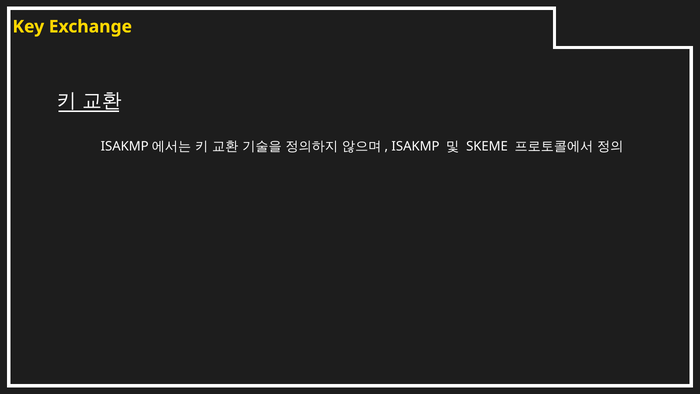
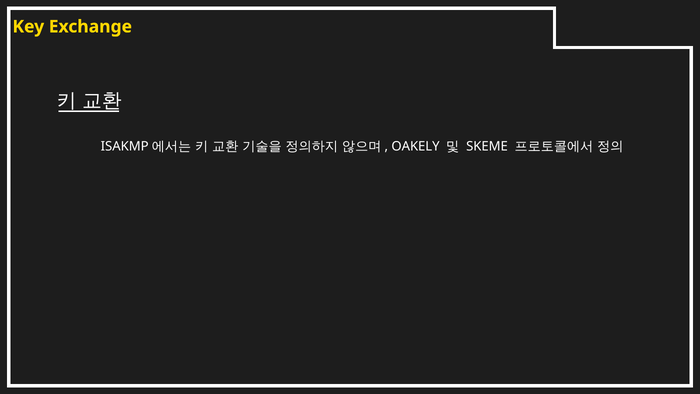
ISAKMP: ISAKMP -> OAKELY (416, 146)
